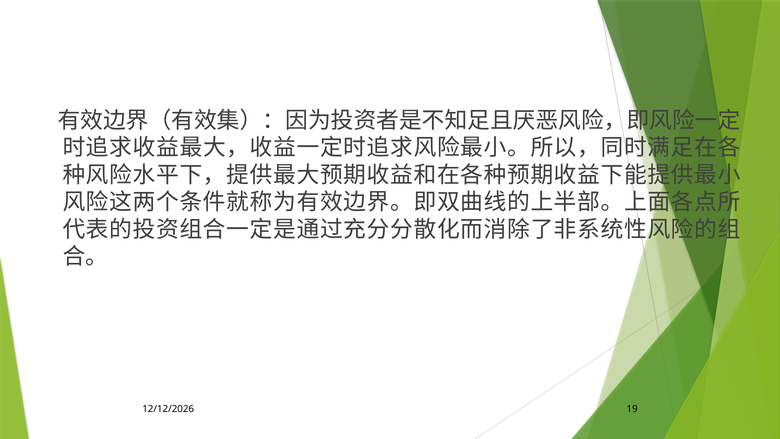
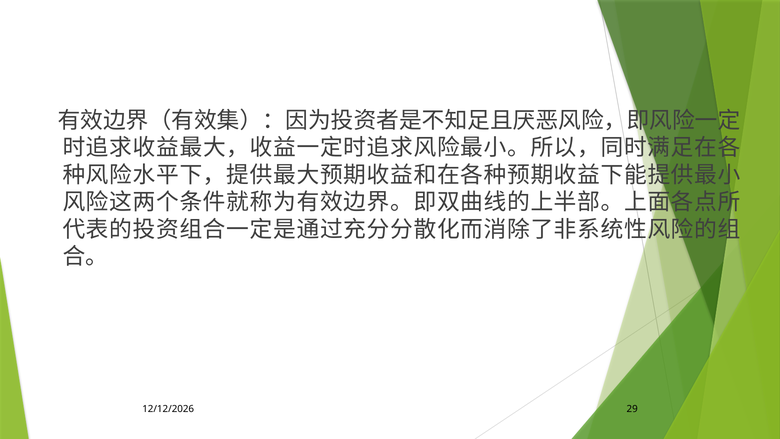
19: 19 -> 29 (632, 409)
